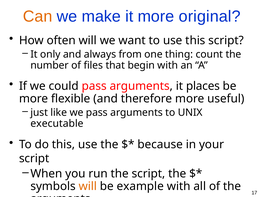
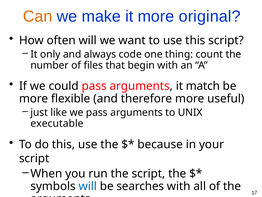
from: from -> code (130, 54)
places: places -> match (203, 86)
will colour: orange -> blue (88, 186)
example: example -> searches (140, 186)
